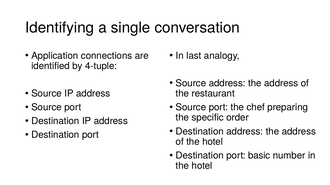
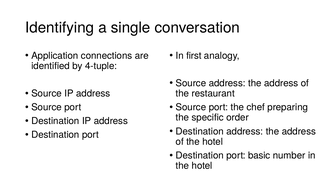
last: last -> first (194, 56)
